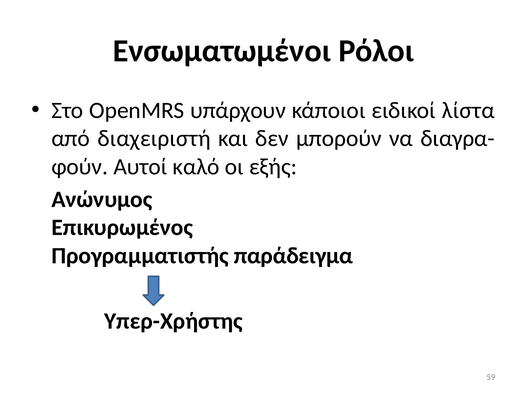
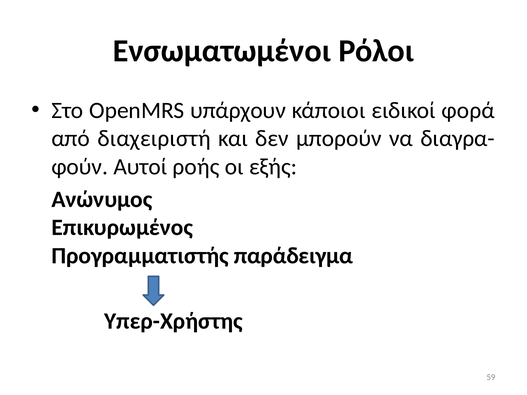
λίστα: λίστα -> φορά (468, 111)
καλό: καλό -> ροής (196, 167)
